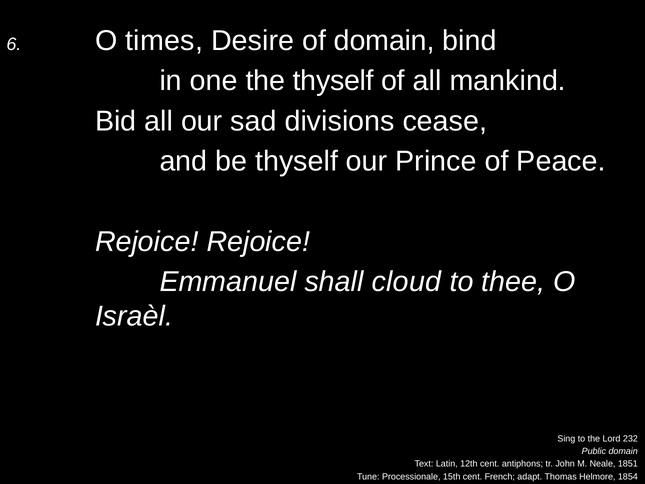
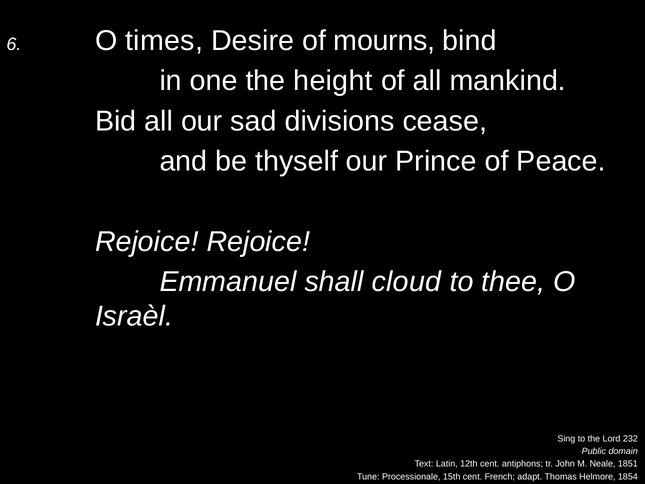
of domain: domain -> mourns (384, 41)
the thyself: thyself -> height (333, 81)
